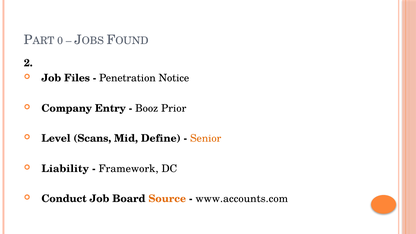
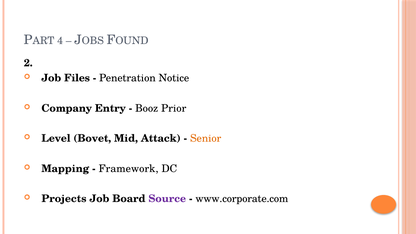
0: 0 -> 4 (60, 41)
Scans: Scans -> Bovet (92, 139)
Define: Define -> Attack (161, 139)
Liability: Liability -> Mapping (65, 169)
Conduct: Conduct -> Projects (64, 199)
Source colour: orange -> purple (167, 199)
www.accounts.com: www.accounts.com -> www.corporate.com (242, 199)
